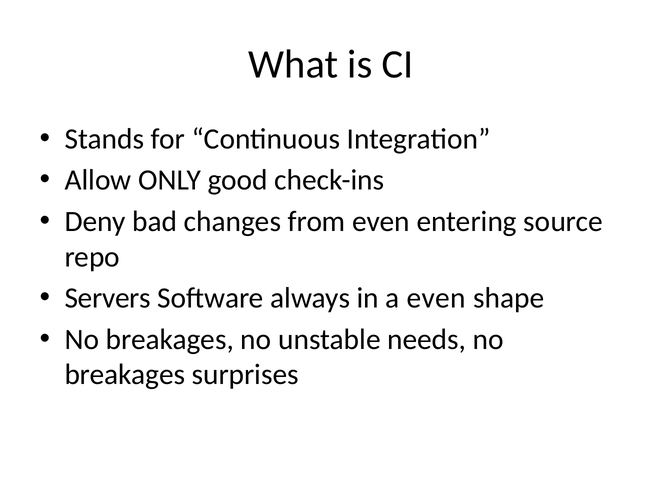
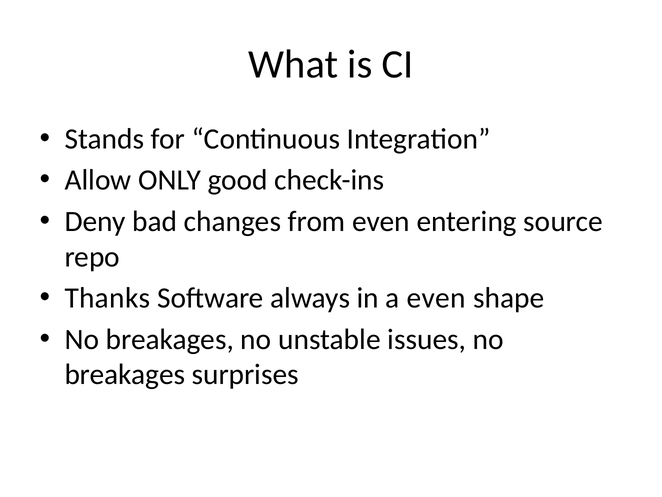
Servers: Servers -> Thanks (107, 298)
needs: needs -> issues (427, 339)
